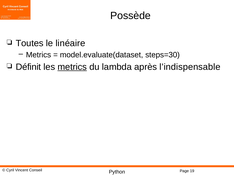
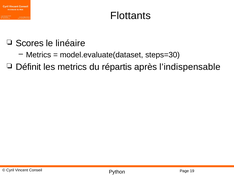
Possède: Possède -> Flottants (131, 16)
Toutes: Toutes -> Scores (30, 43)
metrics underline: present -> none (72, 67)
lambda: lambda -> répartis (117, 67)
